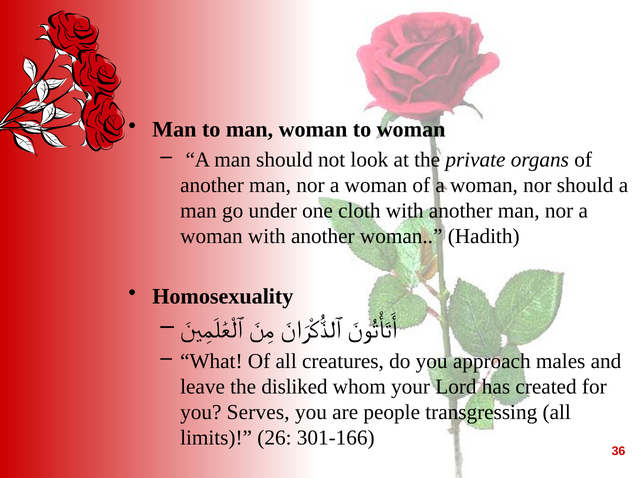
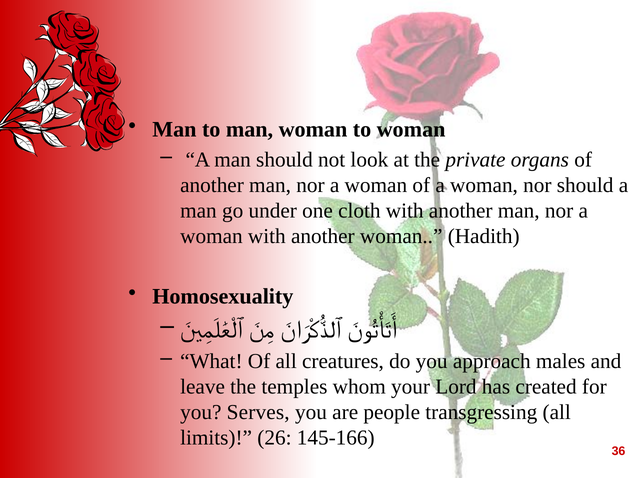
disliked: disliked -> temples (294, 387)
301-166: 301-166 -> 145-166 (336, 438)
